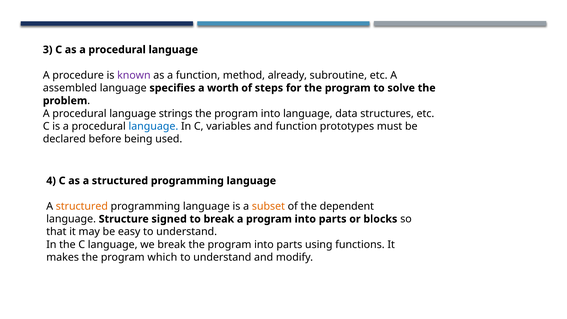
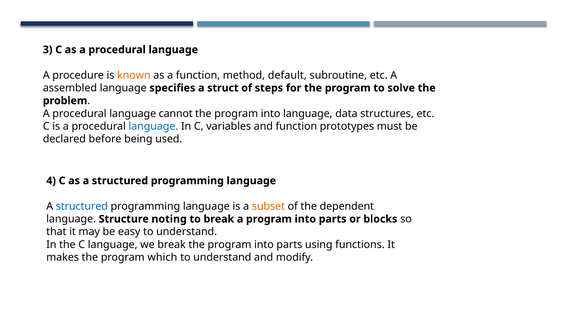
known colour: purple -> orange (134, 75)
already: already -> default (287, 75)
worth: worth -> struct (223, 88)
strings: strings -> cannot (176, 113)
structured colour: orange -> blue (82, 206)
signed: signed -> noting (169, 219)
